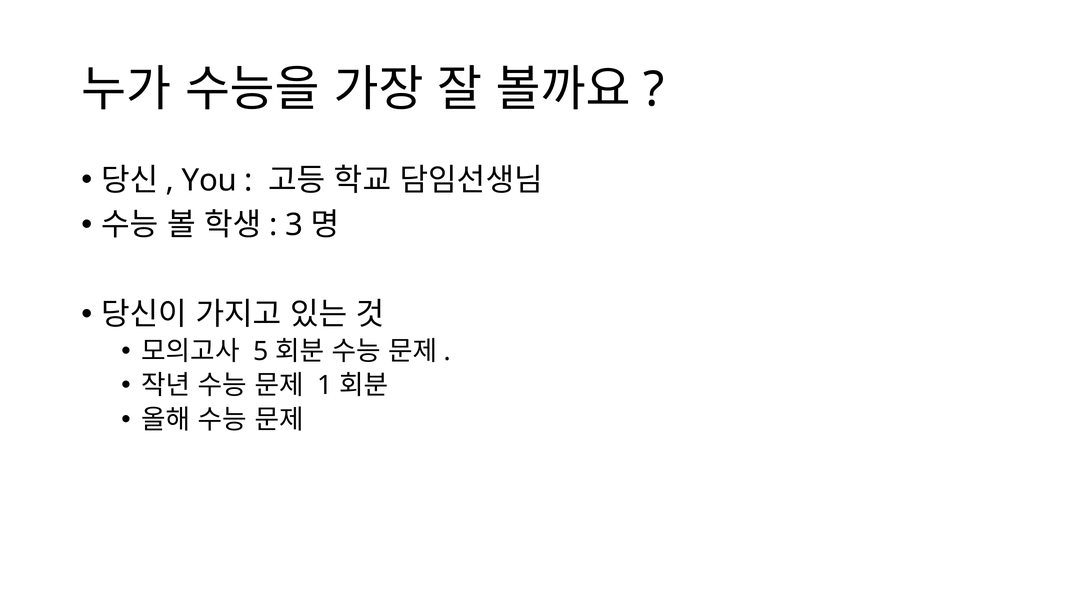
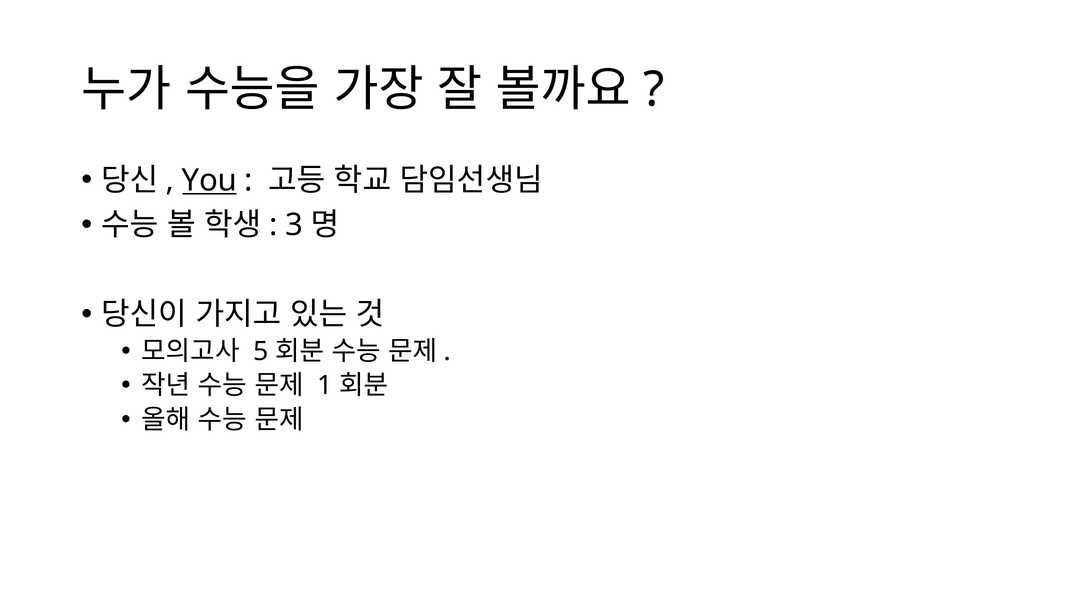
You underline: none -> present (209, 180)
